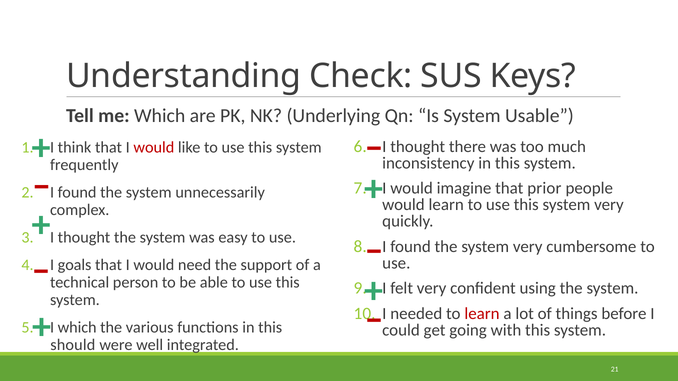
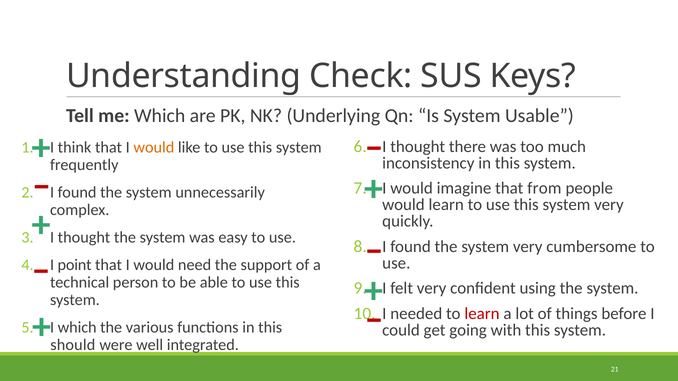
would colour: red -> orange (154, 148)
prior: prior -> from (544, 189)
goals: goals -> point (75, 265)
